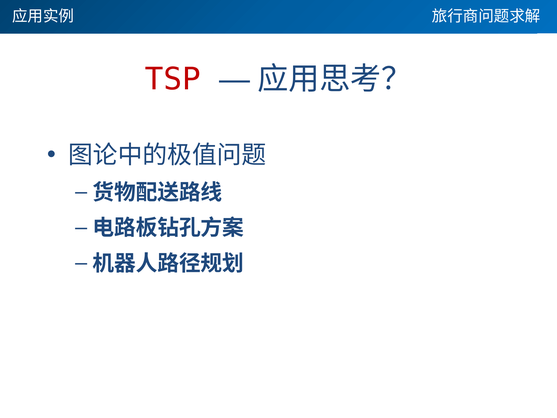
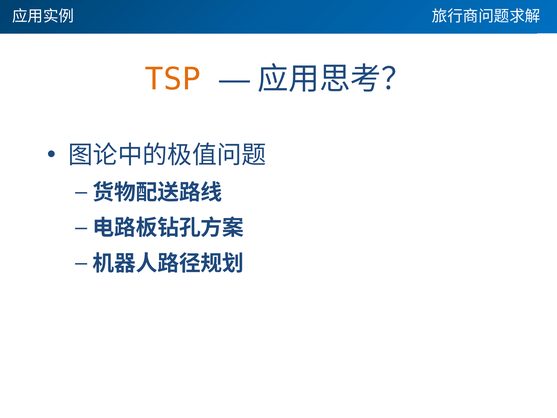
TSP colour: red -> orange (173, 79)
